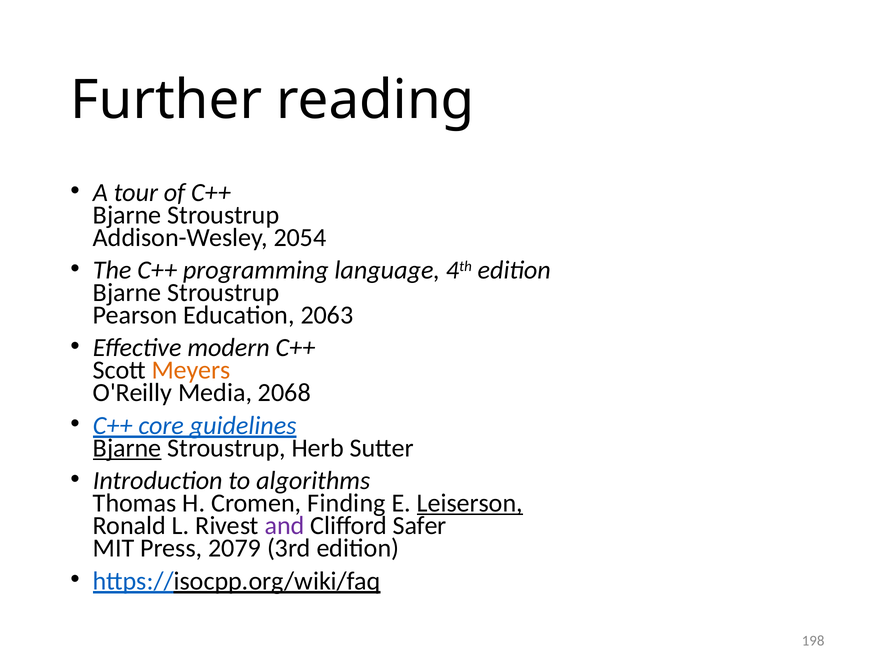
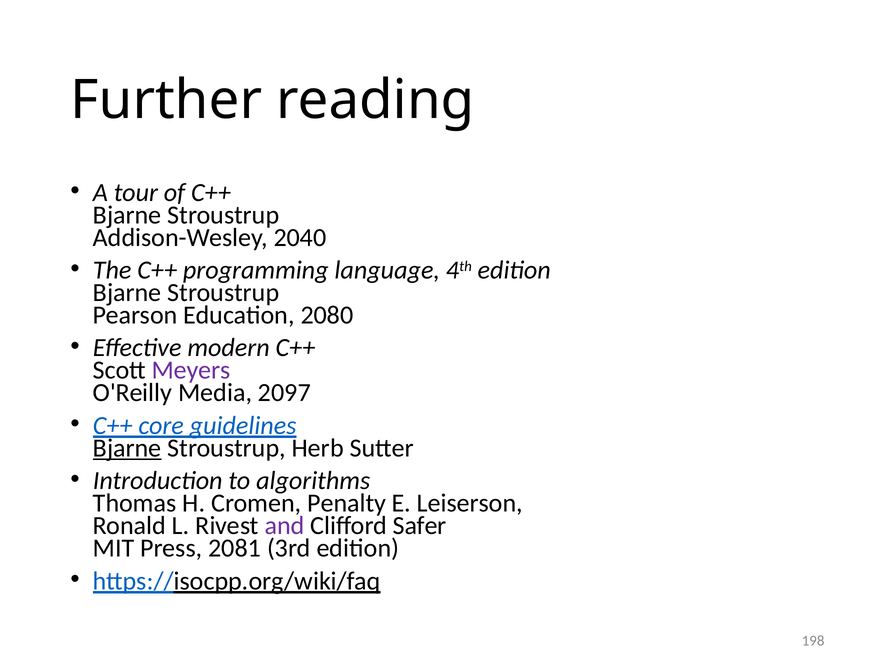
2054: 2054 -> 2040 (300, 238)
2063: 2063 -> 2080 (327, 315)
Meyers colour: orange -> purple (191, 370)
2068: 2068 -> 2097 (284, 393)
Finding: Finding -> Penalty (347, 503)
Leiserson underline: present -> none (470, 503)
2079: 2079 -> 2081 (235, 548)
